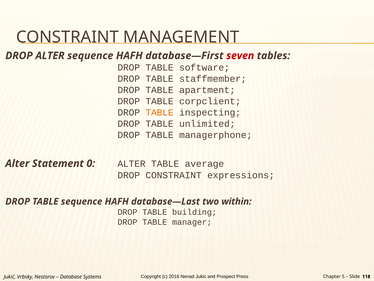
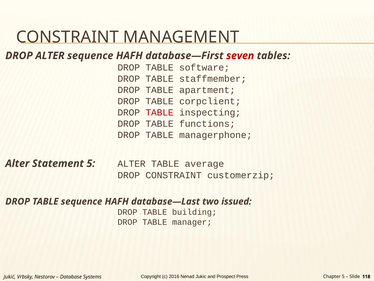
TABLE colour: orange -> red (160, 112)
unlimited: unlimited -> functions (207, 123)
Statement 0: 0 -> 5 (91, 163)
expressions: expressions -> customerzip (241, 175)
within: within -> issued (236, 201)
